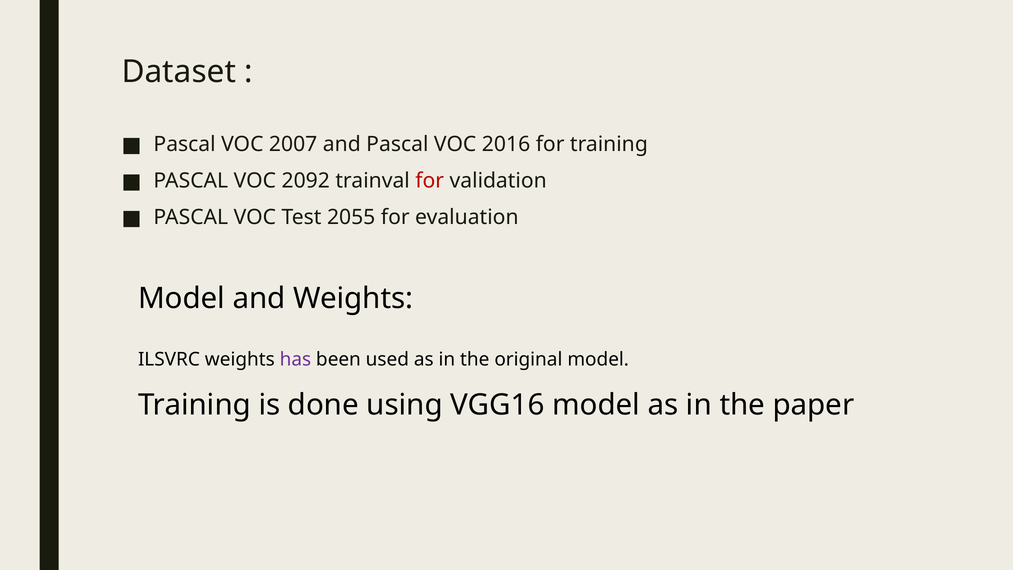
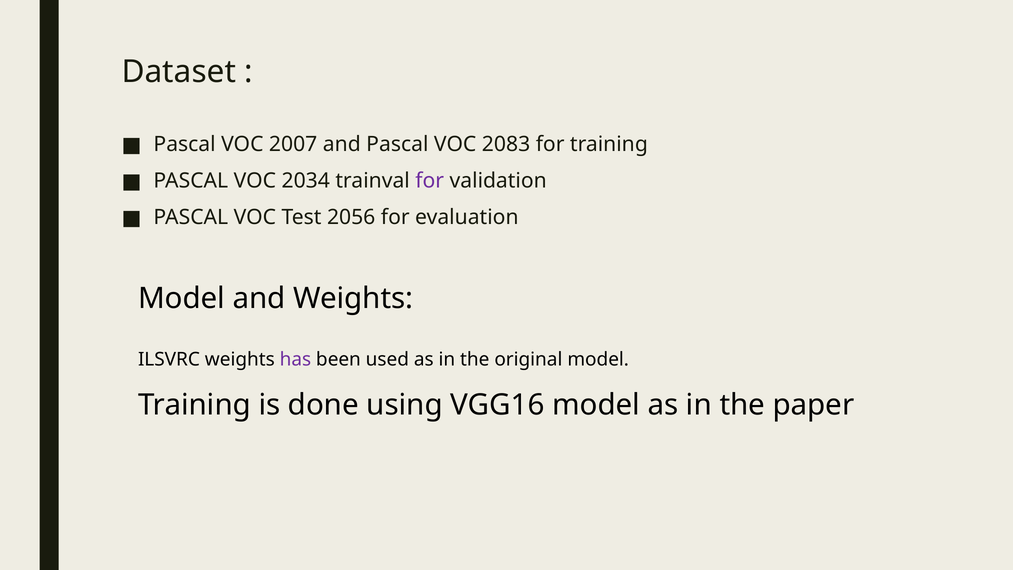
2016: 2016 -> 2083 (506, 144)
2092: 2092 -> 2034 (306, 181)
for colour: red -> purple (430, 181)
2055: 2055 -> 2056 (351, 217)
